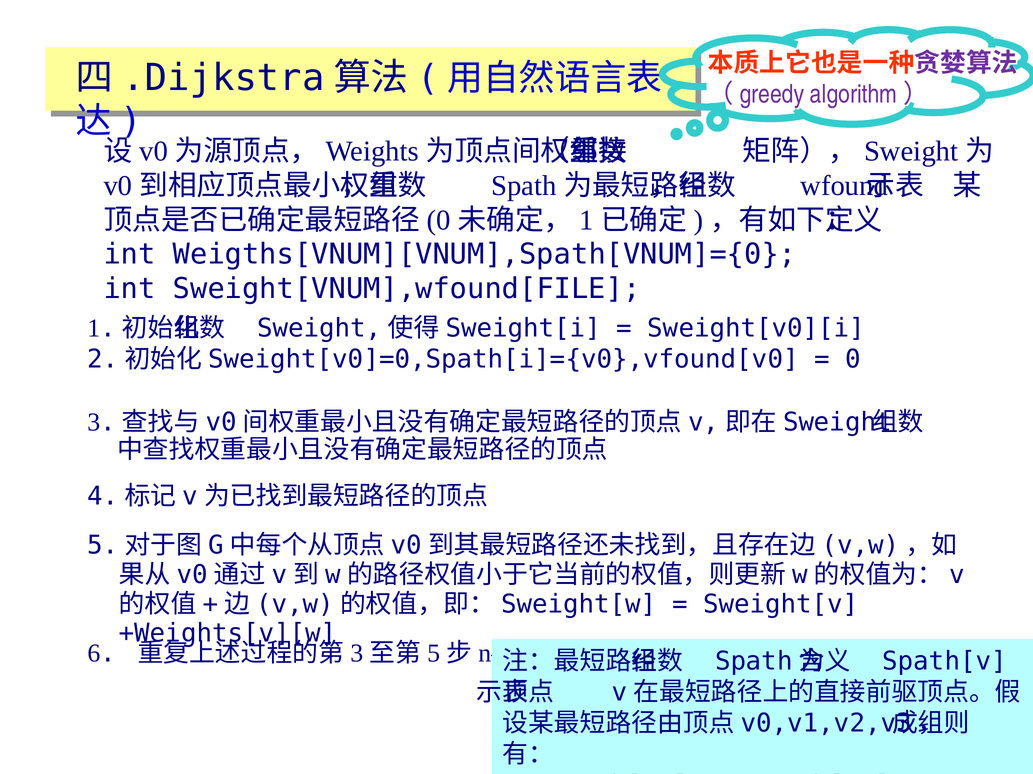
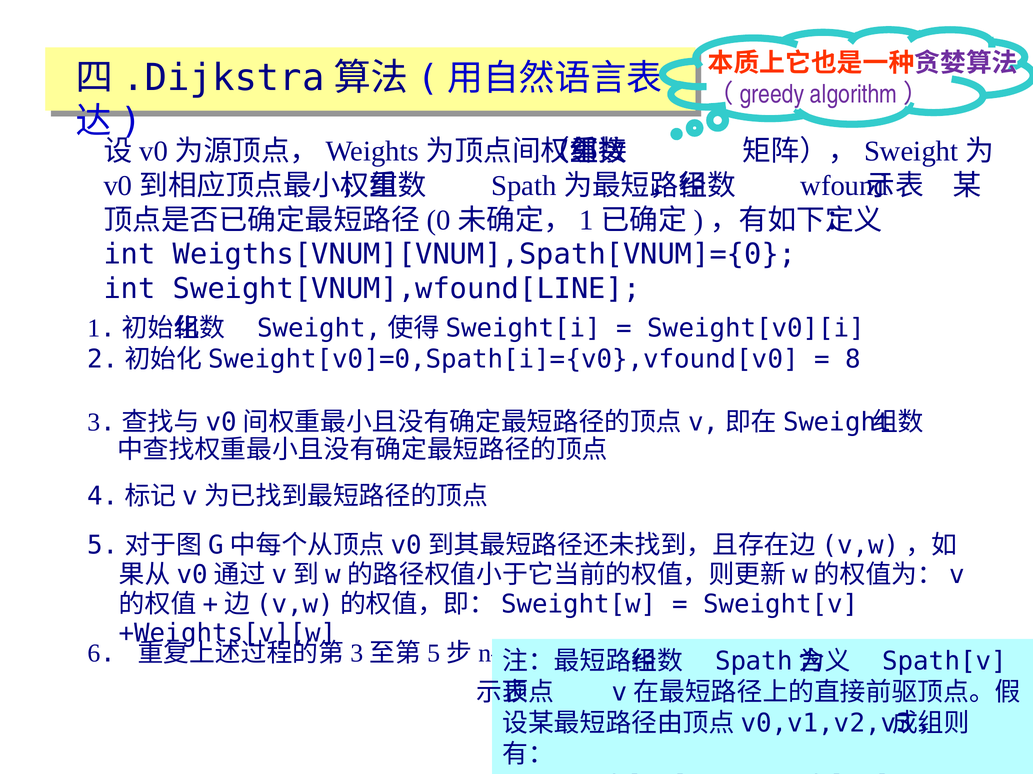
Sweight[VNUM],wfound[FILE: Sweight[VNUM],wfound[FILE -> Sweight[VNUM],wfound[LINE (407, 289)
0: 0 -> 8 (853, 359)
